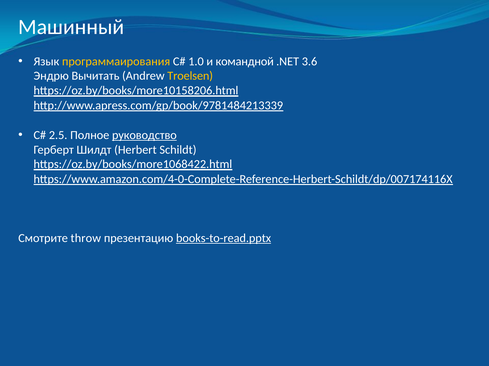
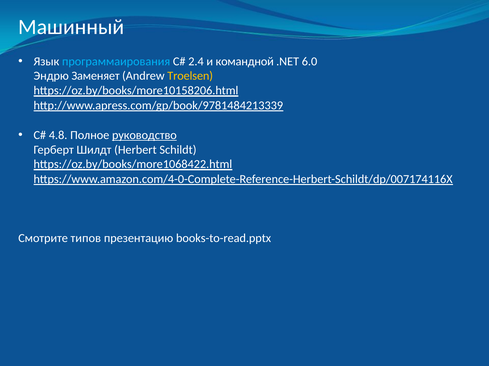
программаирования colour: yellow -> light blue (116, 61)
1.0: 1.0 -> 2.4 (196, 61)
3.6: 3.6 -> 6.0 (310, 61)
Вычитать: Вычитать -> Заменяет (96, 76)
2.5: 2.5 -> 4.8 (58, 135)
throw: throw -> типов (86, 238)
books-to-read.pptx underline: present -> none (224, 238)
